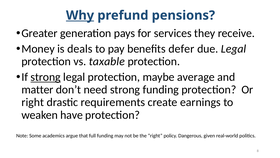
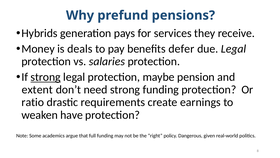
Why underline: present -> none (80, 15)
Greater: Greater -> Hybrids (39, 33)
taxable: taxable -> salaries (107, 61)
average: average -> pension (196, 77)
matter: matter -> extent (37, 89)
right: right -> ratio (33, 102)
